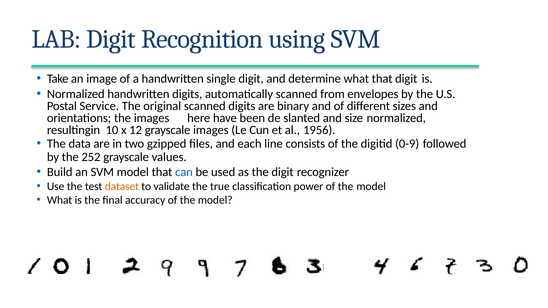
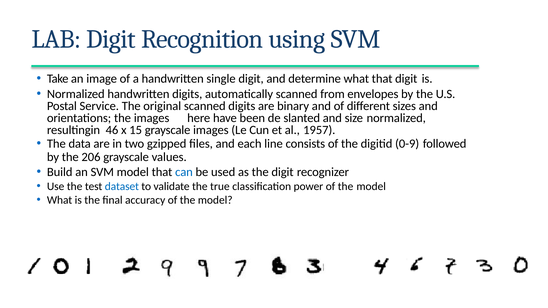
10: 10 -> 46 (112, 130)
12: 12 -> 15 (136, 130)
1956: 1956 -> 1957 (319, 130)
252: 252 -> 206 (91, 157)
dataset colour: orange -> blue (122, 187)
